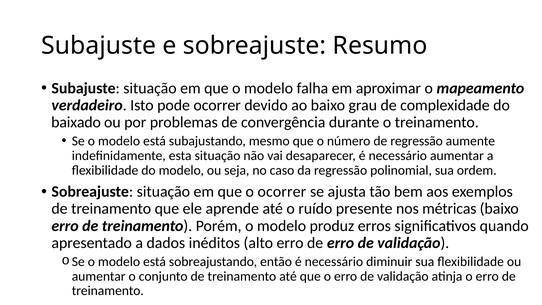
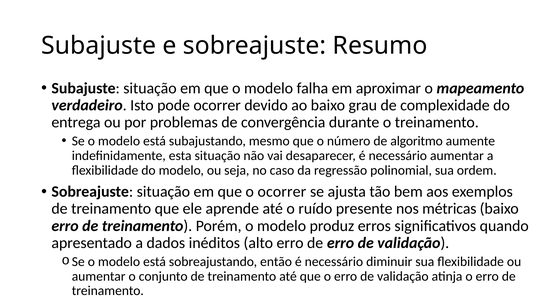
baixado: baixado -> entrega (76, 122)
de regressão: regressão -> algoritmo (417, 141)
